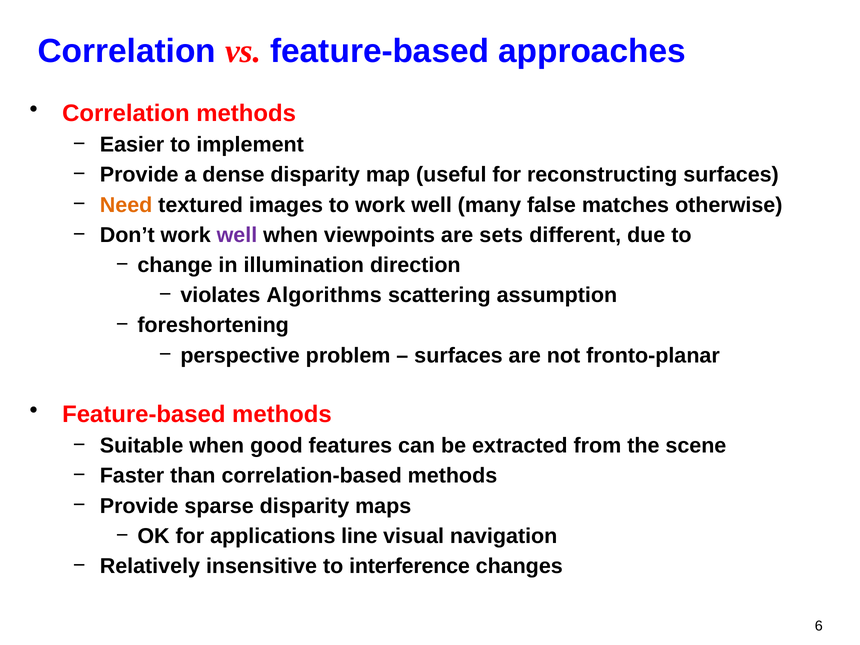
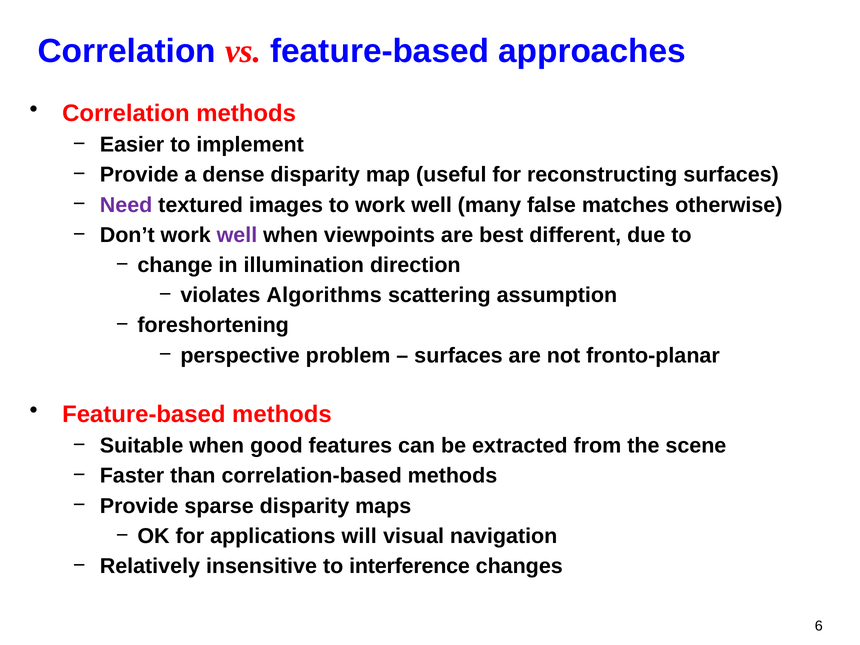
Need colour: orange -> purple (126, 205)
sets: sets -> best (501, 235)
line: line -> will (359, 536)
